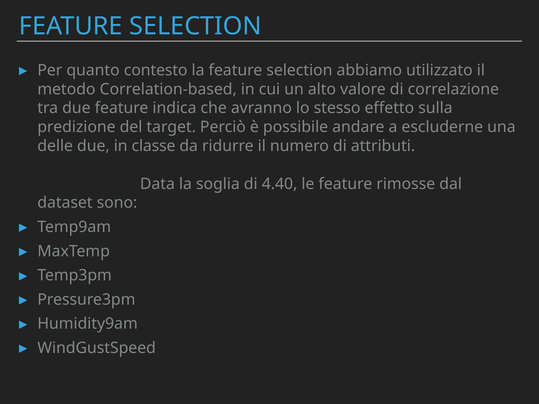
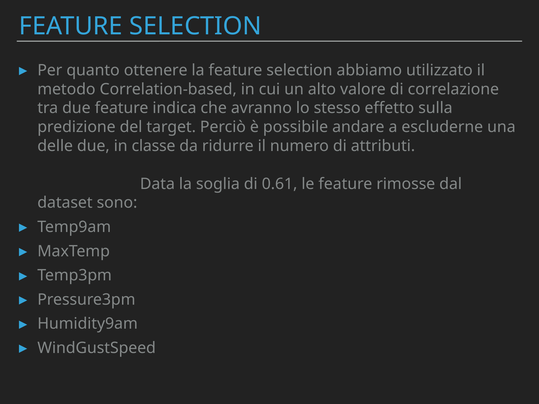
contesto: contesto -> ottenere (156, 70)
4.40: 4.40 -> 0.61 (280, 184)
